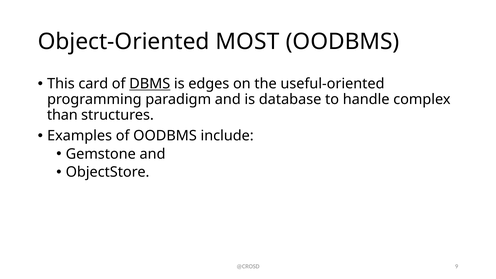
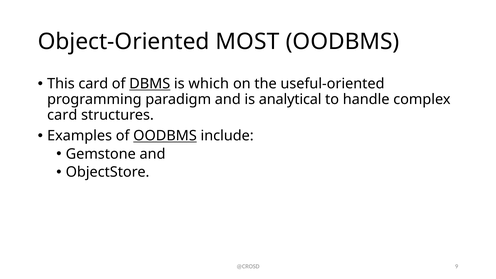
edges: edges -> which (209, 84)
database: database -> analytical (290, 99)
than: than -> card (62, 115)
OODBMS underline: none -> present (165, 136)
